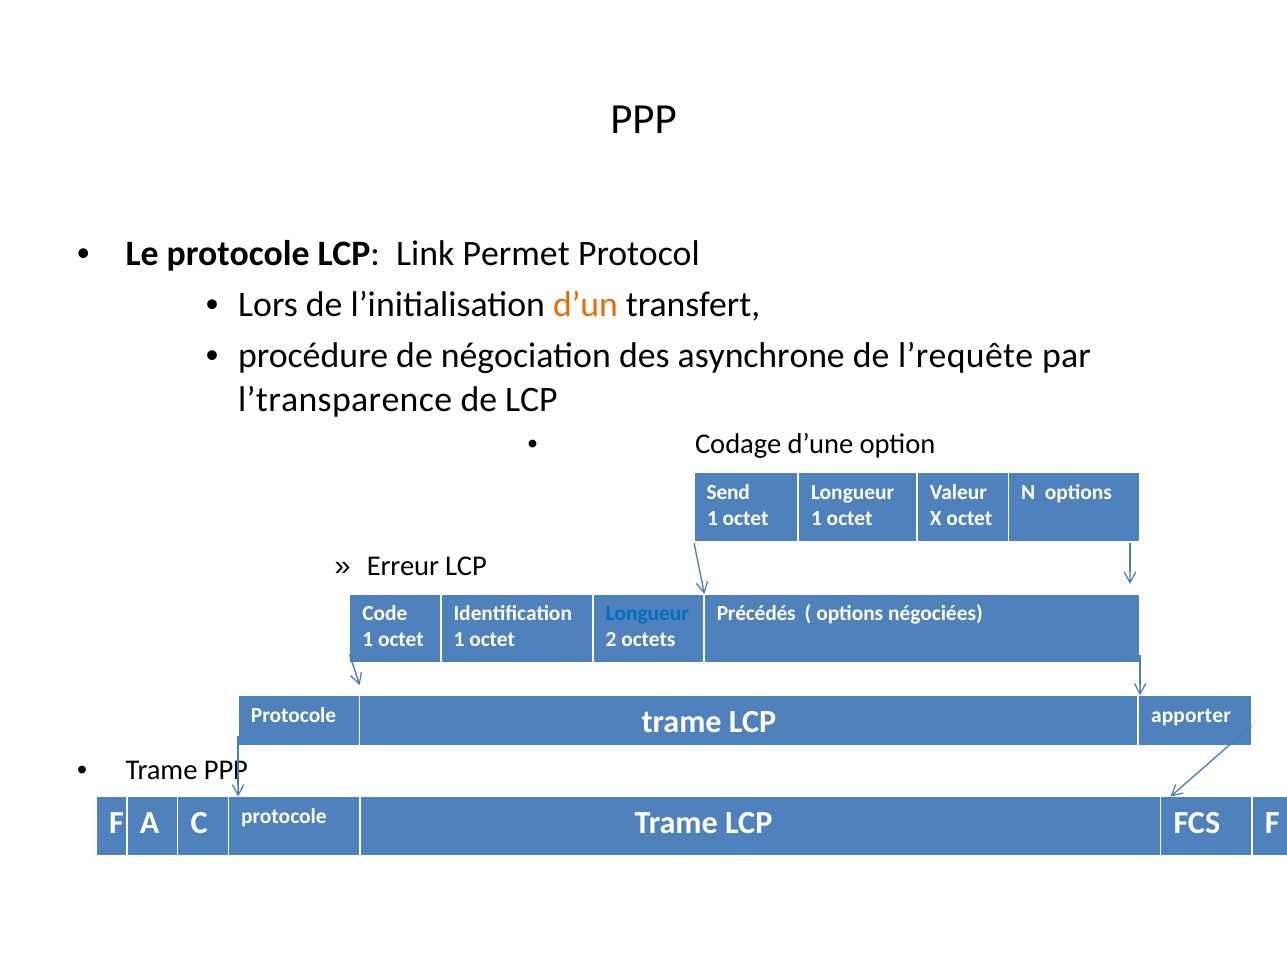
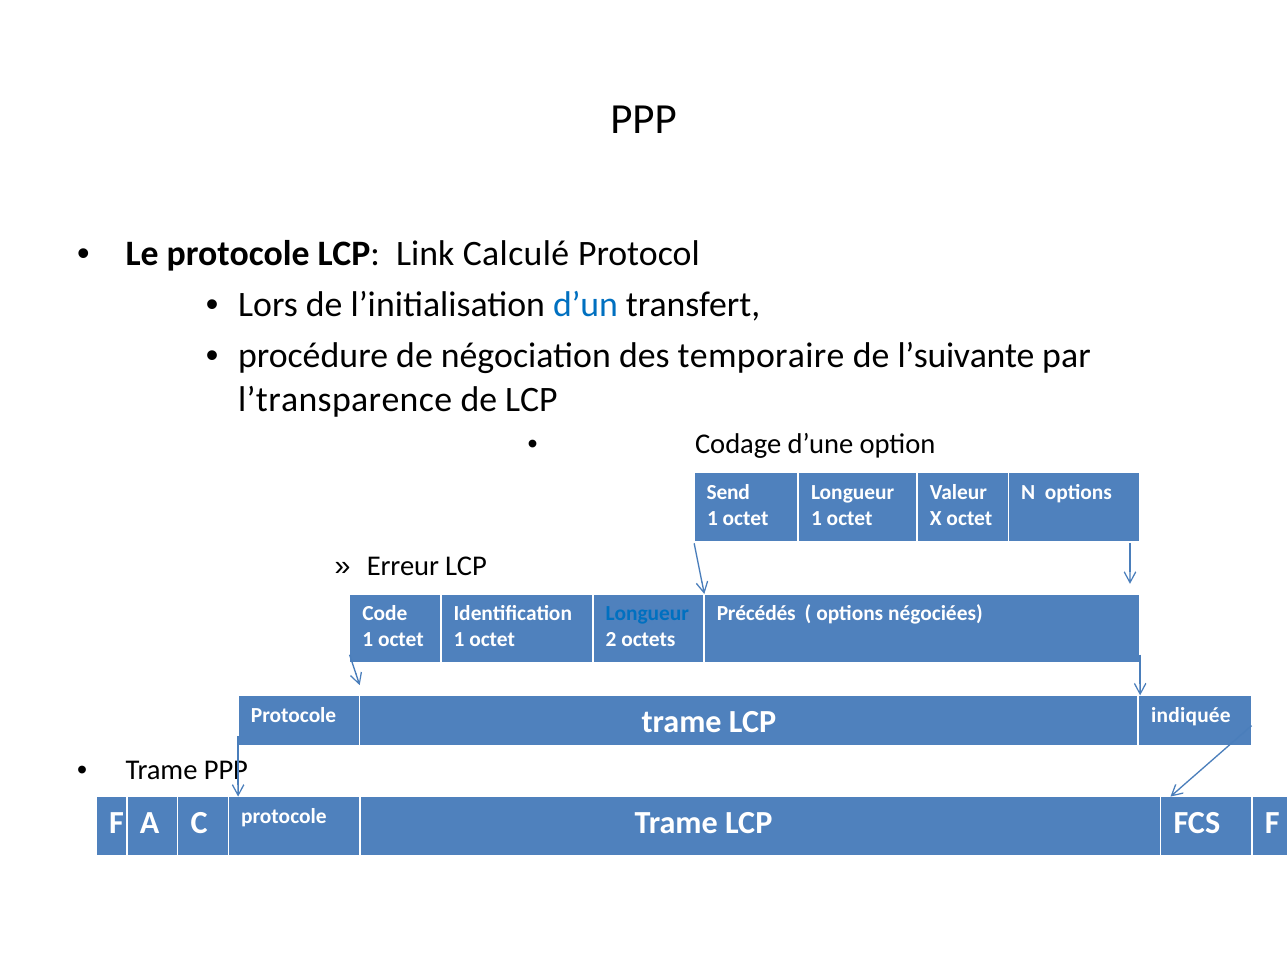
Permet: Permet -> Calculé (516, 254)
d’un colour: orange -> blue (585, 305)
asynchrone: asynchrone -> temporaire (761, 356)
l’requête: l’requête -> l’suivante (966, 356)
apporter: apporter -> indiquée (1191, 715)
